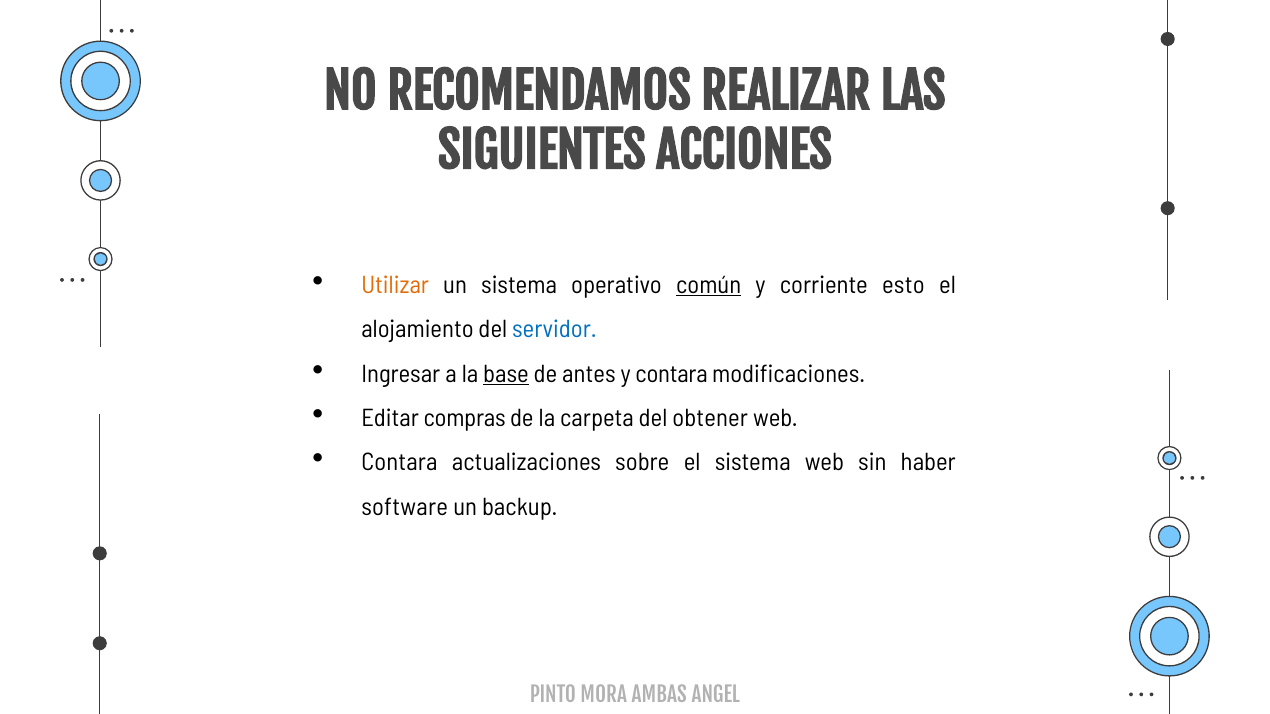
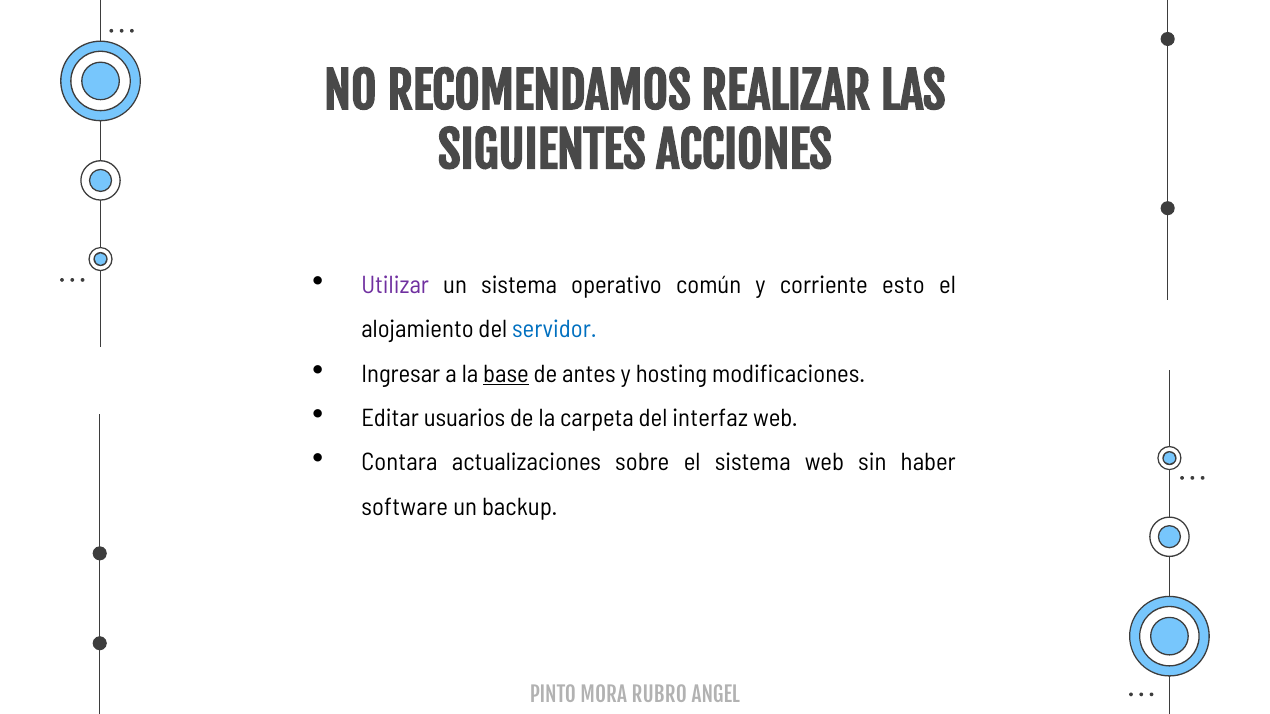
Utilizar colour: orange -> purple (395, 285)
común underline: present -> none (709, 285)
y contara: contara -> hosting (671, 374)
compras: compras -> usuarios (465, 419)
obtener: obtener -> interfaz (710, 419)
AMBAS: AMBAS -> RUBRO (659, 696)
